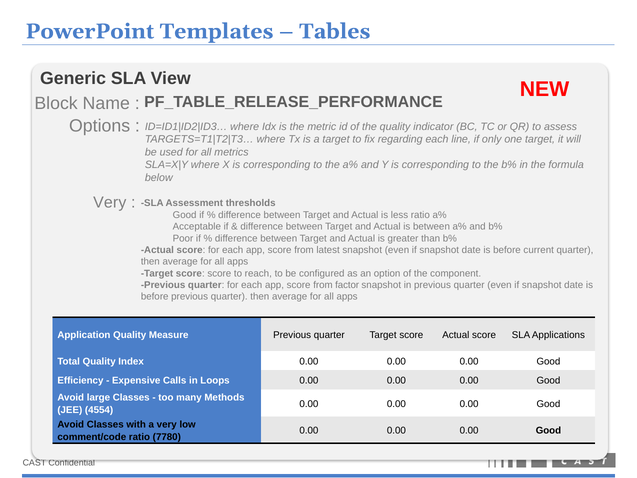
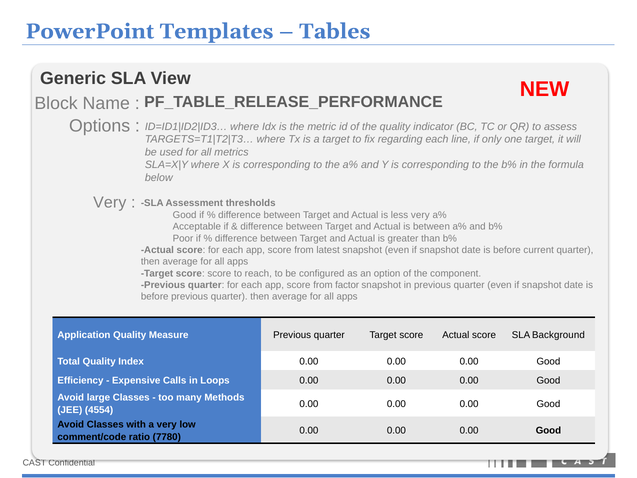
less ratio: ratio -> very (420, 215)
Applications: Applications -> Background (558, 335)
